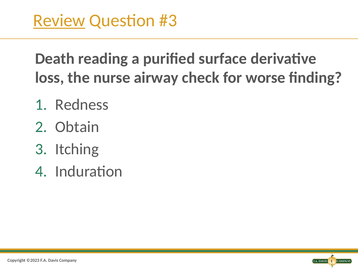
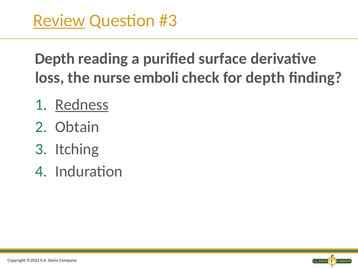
Death: Death -> Depth (55, 59)
airway: airway -> emboli (156, 78)
for worse: worse -> depth (265, 78)
Redness underline: none -> present (82, 105)
